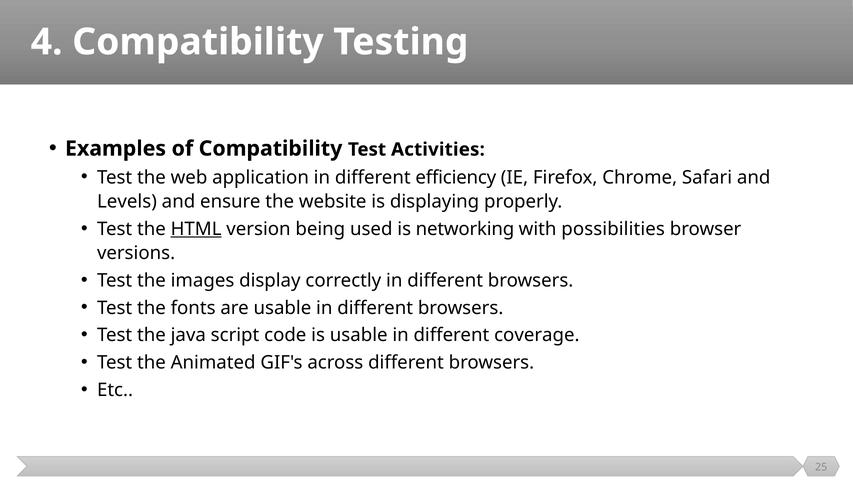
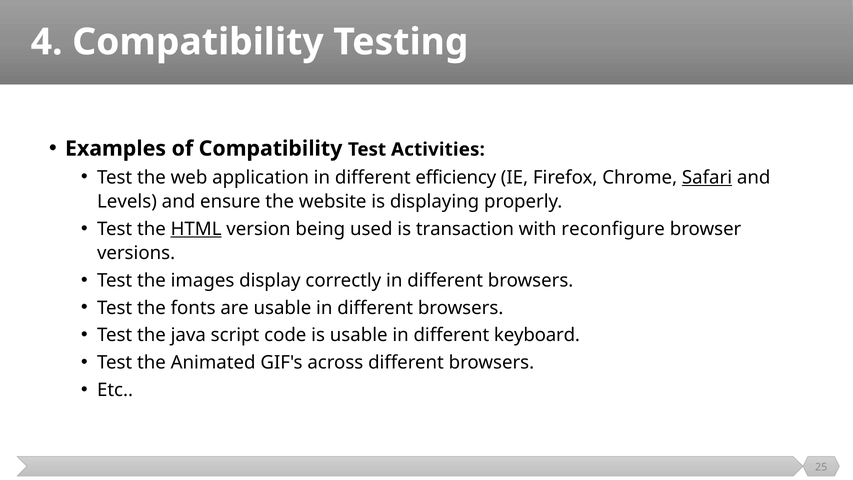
Safari underline: none -> present (707, 177)
networking: networking -> transaction (465, 229)
possibilities: possibilities -> reconfigure (613, 229)
coverage: coverage -> keyboard (537, 335)
